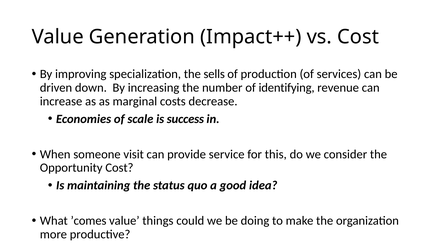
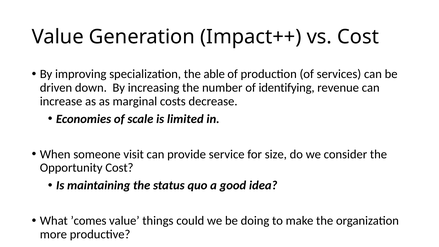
sells: sells -> able (214, 74)
success: success -> limited (185, 119)
this: this -> size (276, 154)
